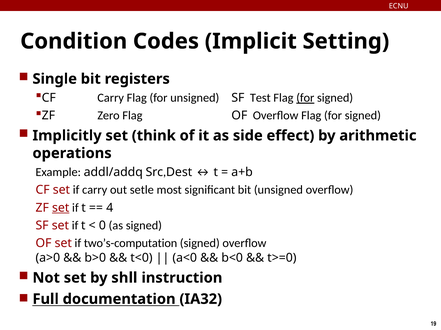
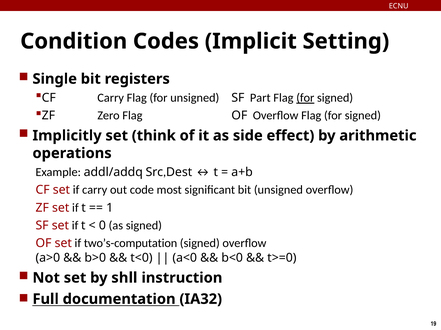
Test: Test -> Part (260, 98)
setle: setle -> code (142, 190)
set underline: present -> none (61, 208)
4: 4 -> 1 (110, 208)
